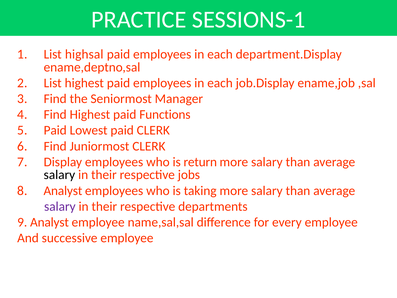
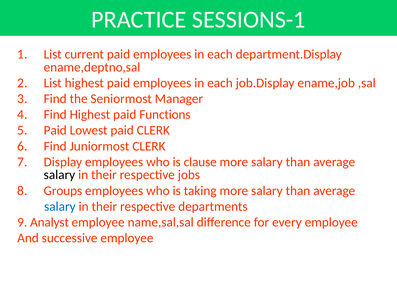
highsal: highsal -> current (84, 54)
return: return -> clause (200, 162)
Analyst: Analyst -> Groups (63, 190)
salary colour: purple -> blue (60, 206)
